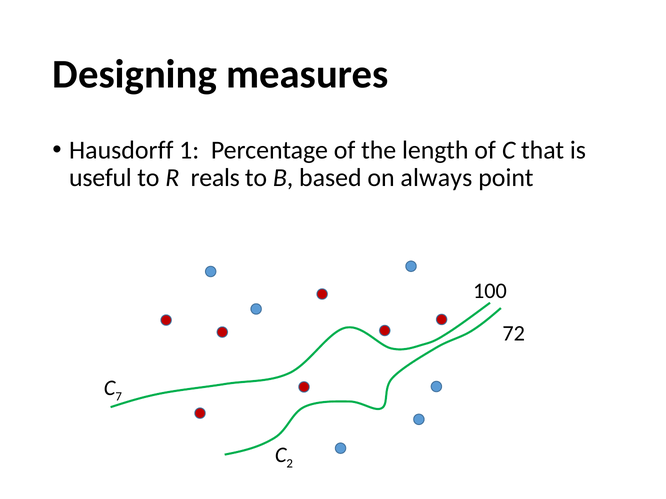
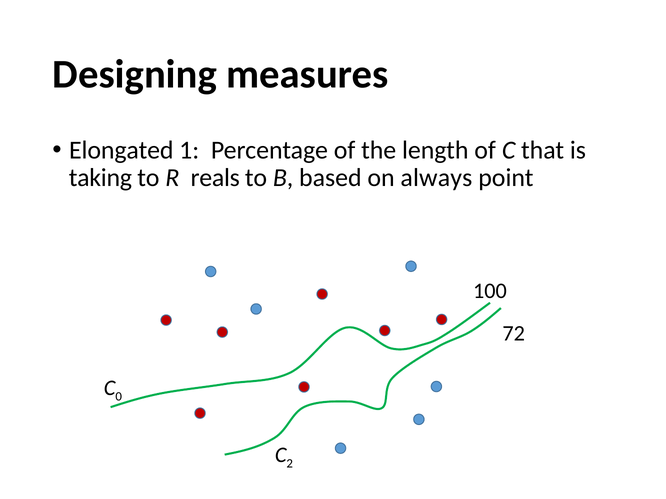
Hausdorff: Hausdorff -> Elongated (121, 150)
useful: useful -> taking (100, 178)
7: 7 -> 0 (119, 397)
